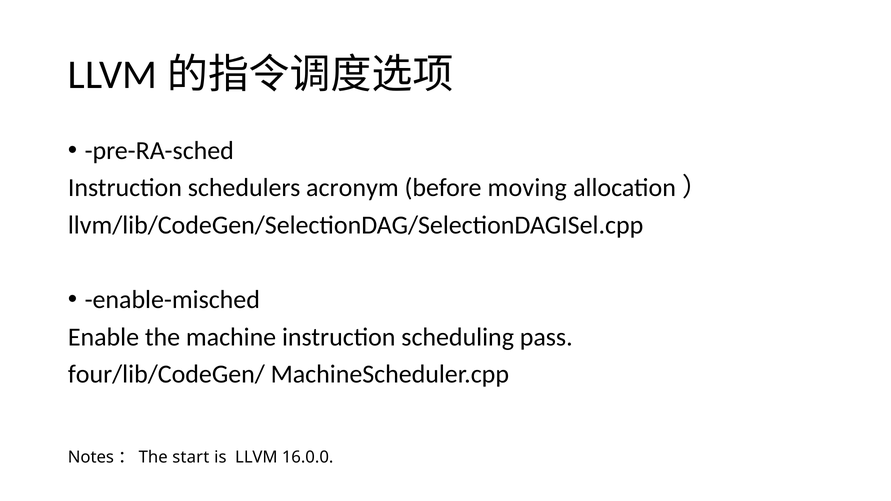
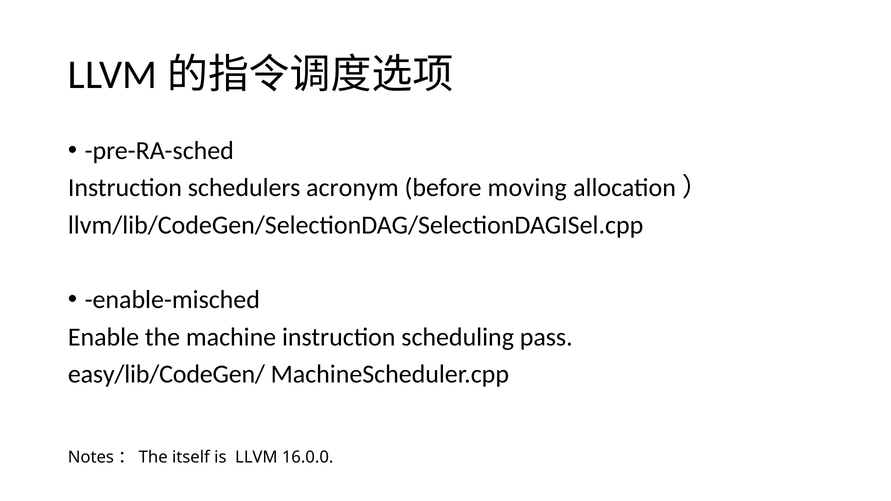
four/lib/CodeGen/: four/lib/CodeGen/ -> easy/lib/CodeGen/ (166, 374)
start: start -> itself (191, 457)
